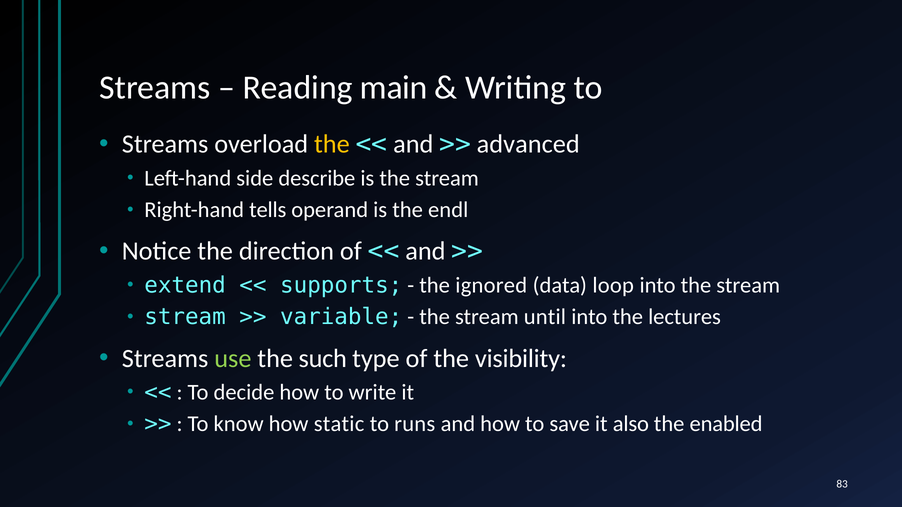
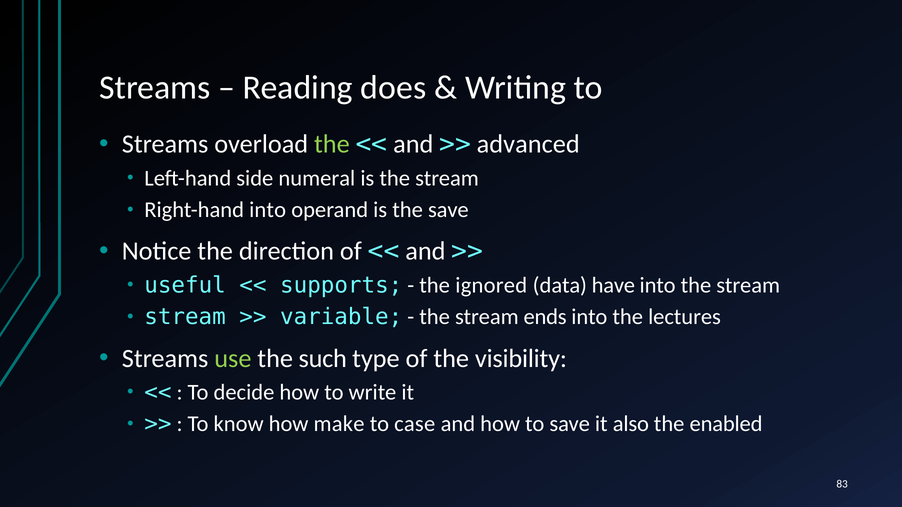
main: main -> does (393, 88)
the colour: yellow -> light green (332, 144)
describe: describe -> numeral (317, 178)
Right-hand tells: tells -> into (268, 210)
the endl: endl -> save (448, 210)
extend: extend -> useful (185, 285)
loop: loop -> have (613, 285)
until: until -> ends (545, 317)
static: static -> make (339, 424)
runs: runs -> case (415, 424)
